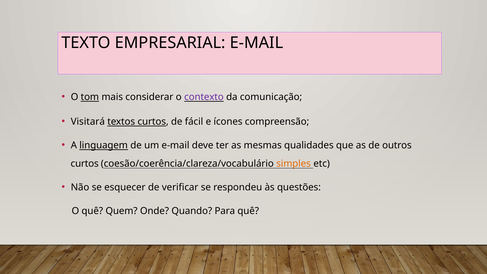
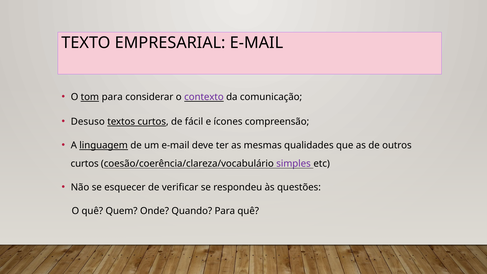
tom mais: mais -> para (112, 97)
Visitará: Visitará -> Desuso (88, 122)
simples colour: orange -> purple (294, 164)
